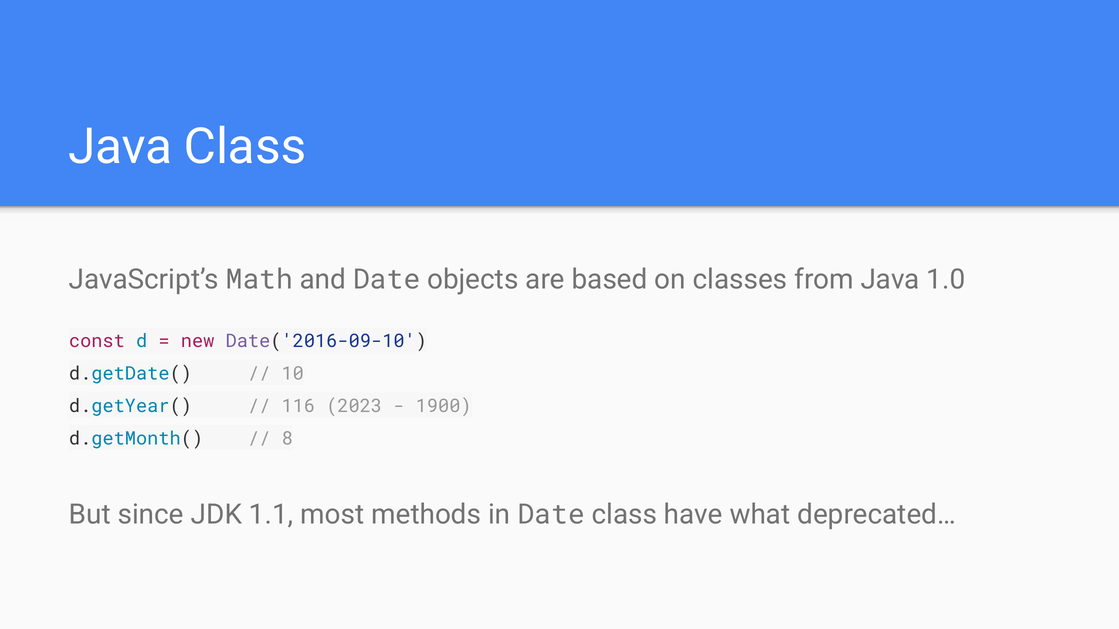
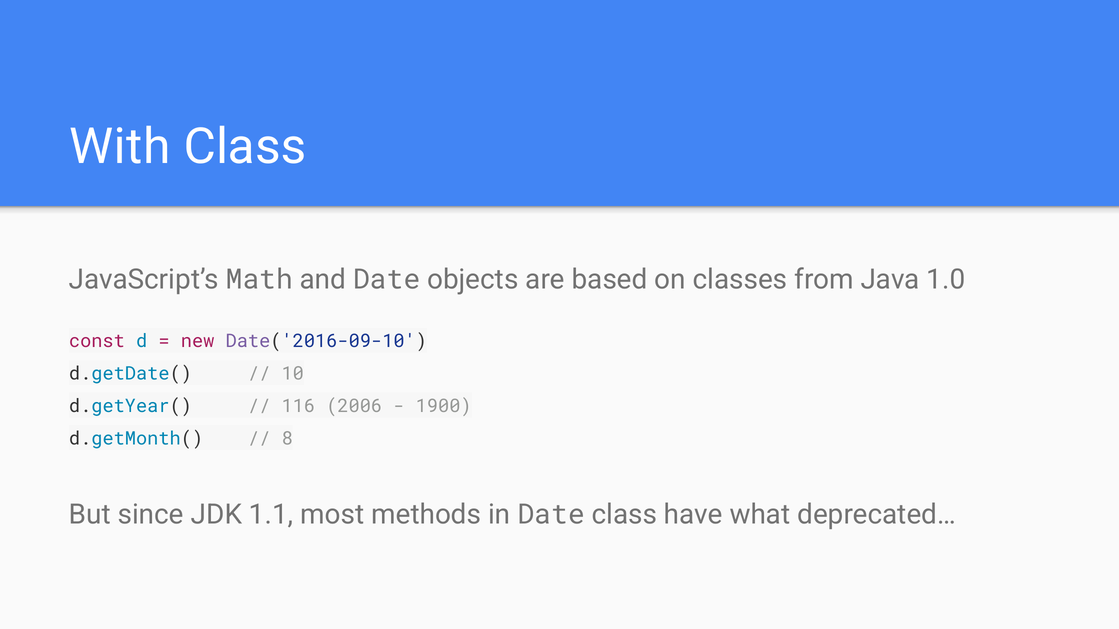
Java: Java -> With (120, 147)
2023: 2023 -> 2006 (354, 406)
